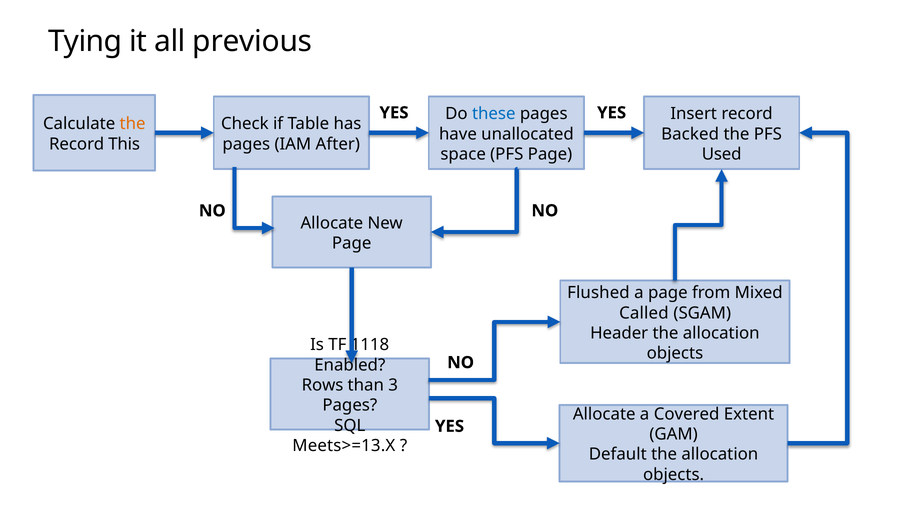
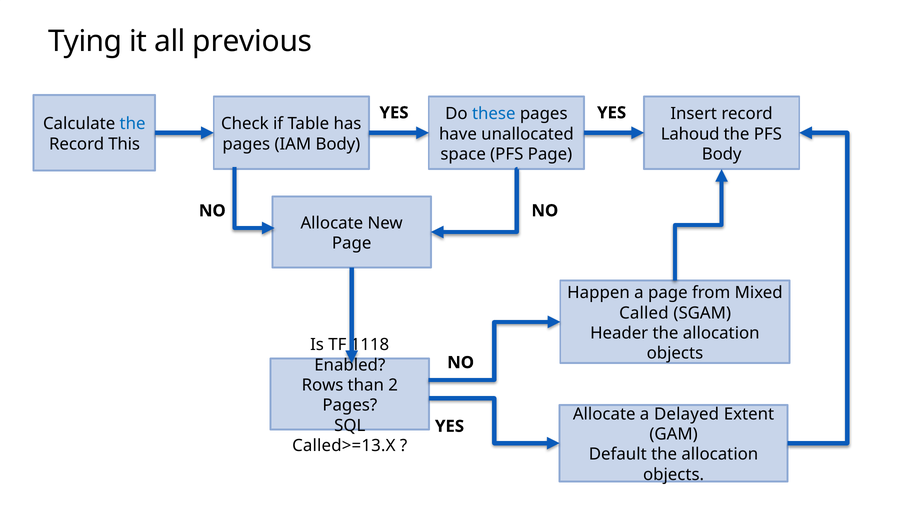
the colour: orange -> blue (133, 124)
Backed: Backed -> Lahoud (690, 134)
IAM After: After -> Body (338, 144)
Used: Used -> Body (722, 154)
Flushed: Flushed -> Happen (598, 293)
3: 3 -> 2 (393, 385)
Covered: Covered -> Delayed (687, 414)
Meets>=13.X: Meets>=13.X -> Called>=13.X (344, 446)
